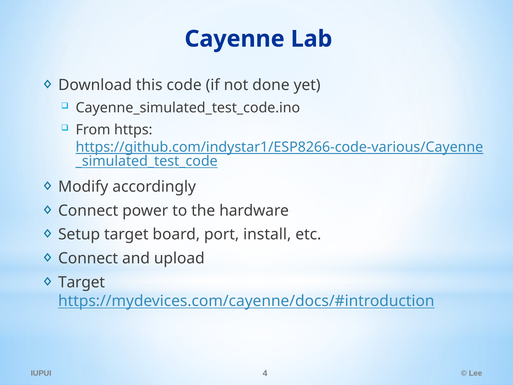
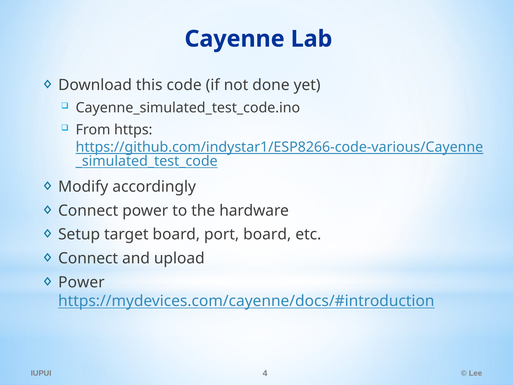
port install: install -> board (267, 234)
Target: Target -> Power (81, 282)
